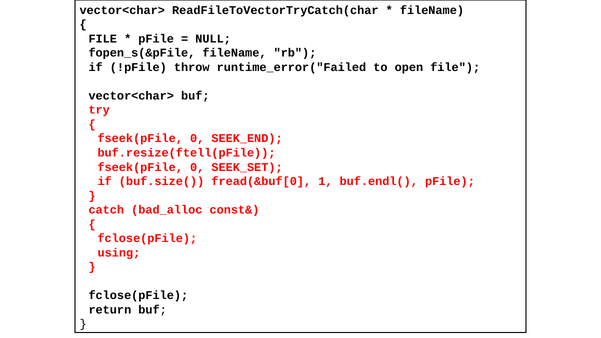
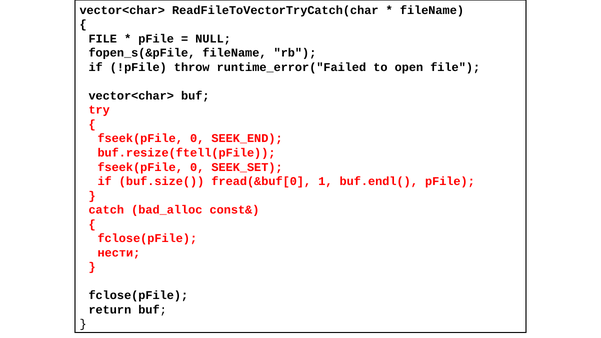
using: using -> нести (119, 253)
